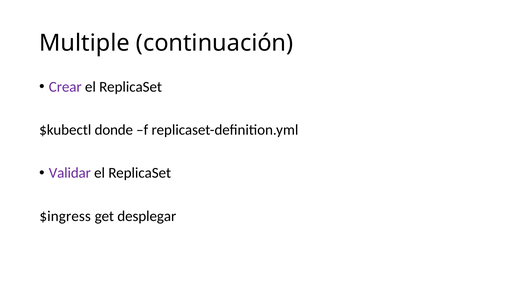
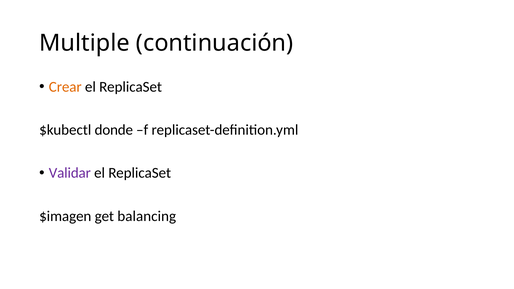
Crear colour: purple -> orange (65, 87)
$ingress: $ingress -> $imagen (65, 216)
desplegar: desplegar -> balancing (147, 216)
